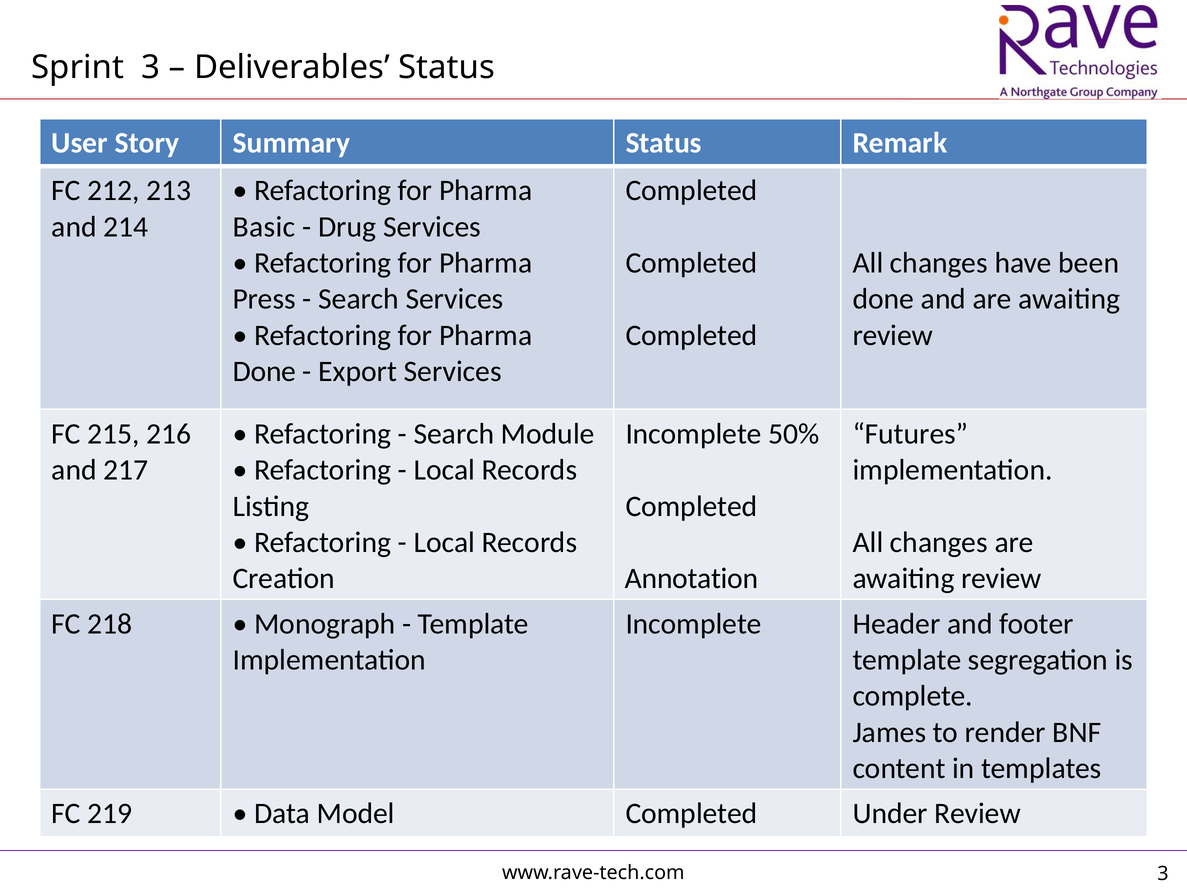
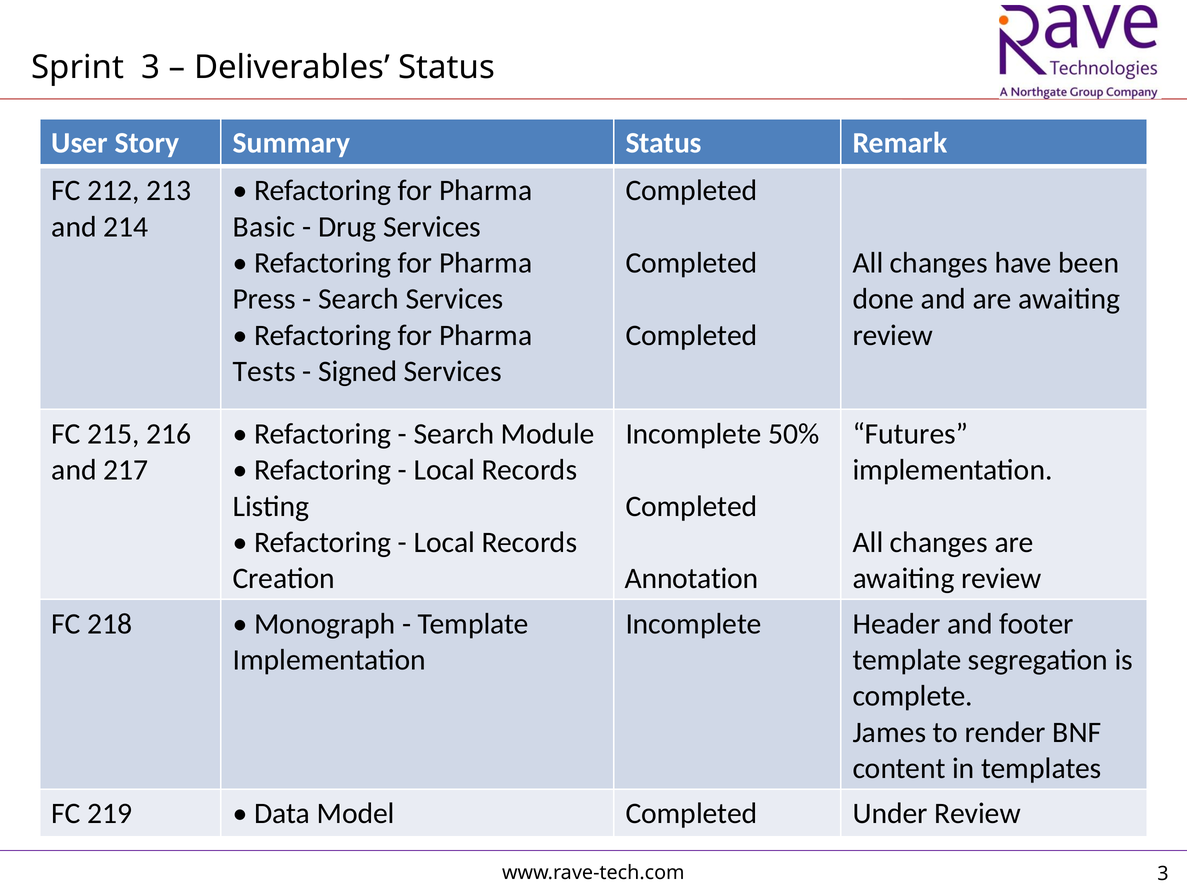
Done: Done -> Tests (264, 372)
Export: Export -> Signed (358, 372)
